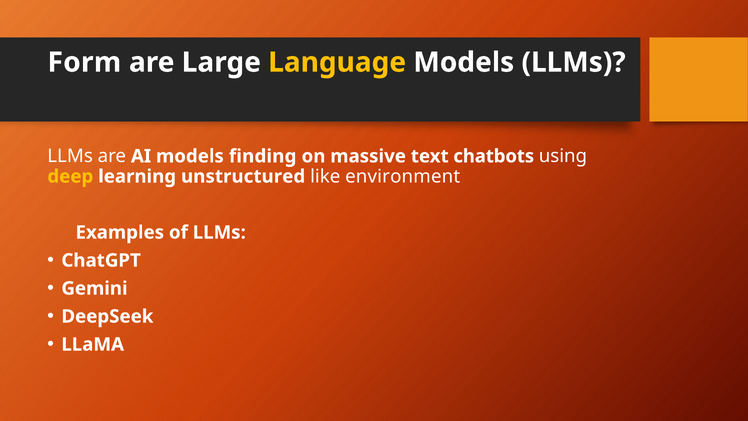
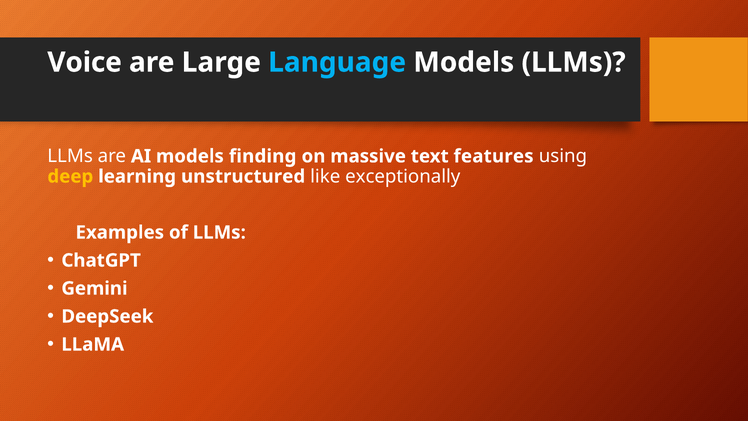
Form: Form -> Voice (85, 62)
Language colour: yellow -> light blue (337, 62)
chatbots: chatbots -> features (494, 156)
environment: environment -> exceptionally (403, 176)
